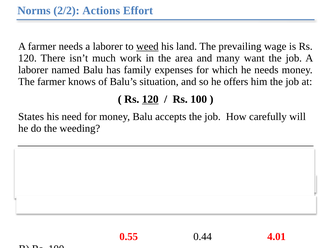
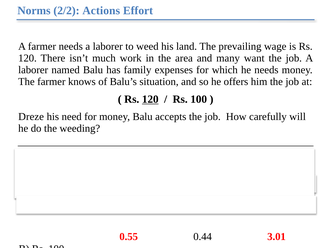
weed underline: present -> none (147, 47)
States: States -> Dreze (31, 117)
4.01: 4.01 -> 3.01 (277, 237)
